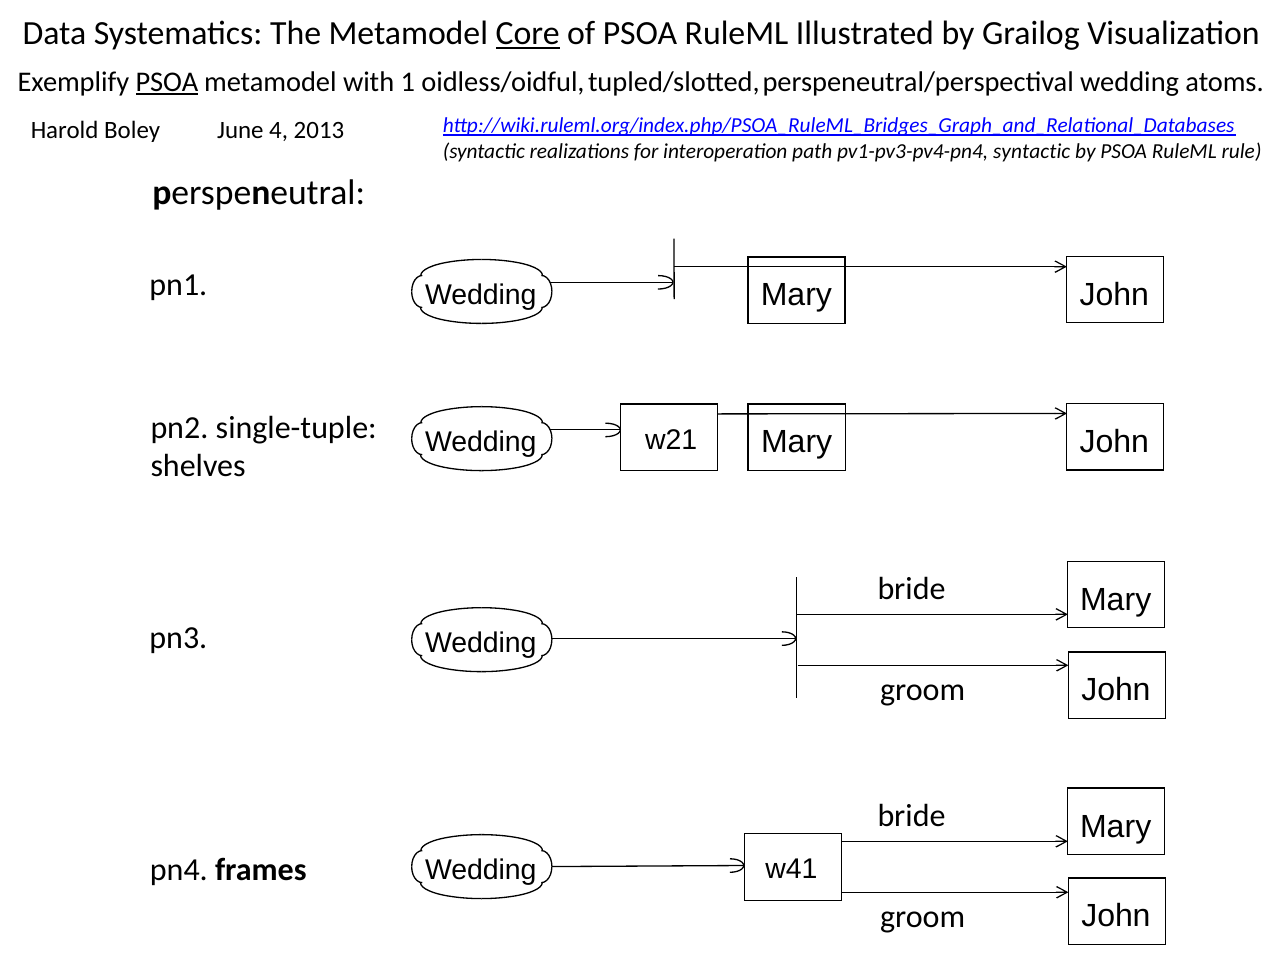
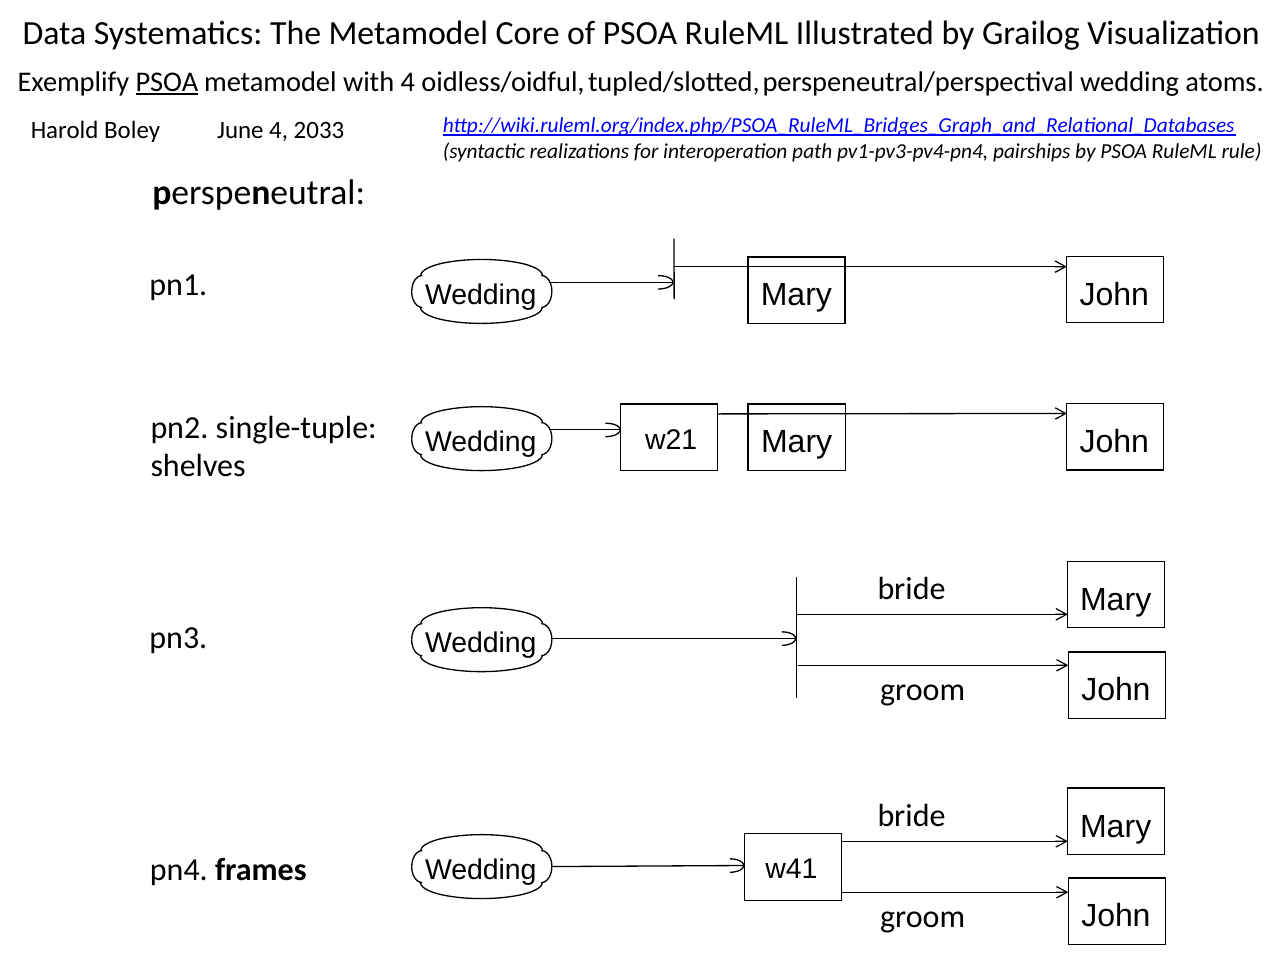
Core underline: present -> none (528, 34)
with 1: 1 -> 4 (408, 82)
2013: 2013 -> 2033 (319, 130)
pv1-pv3-pv4-pn4 syntactic: syntactic -> pairships (1032, 152)
